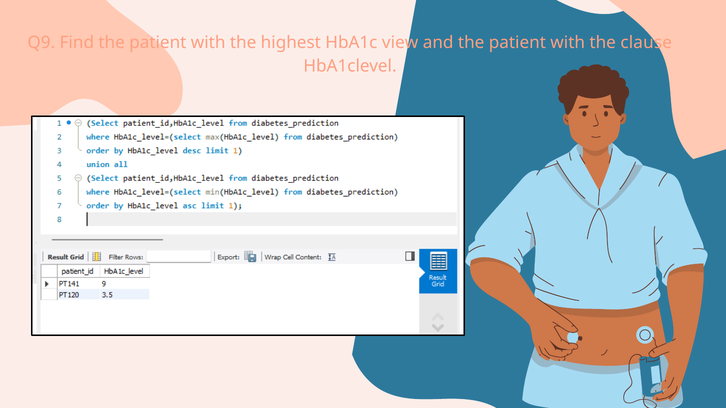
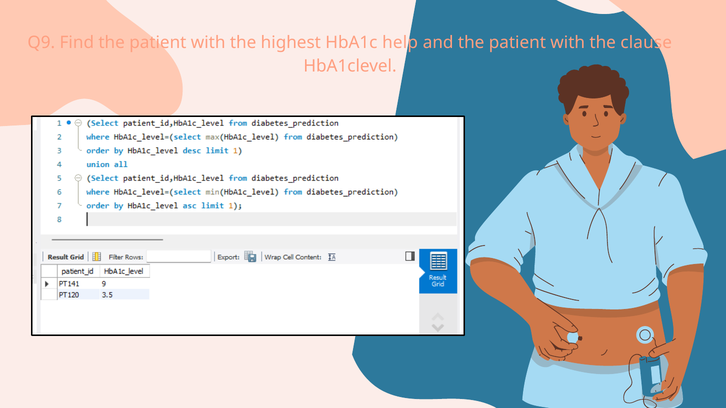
view: view -> help (400, 42)
